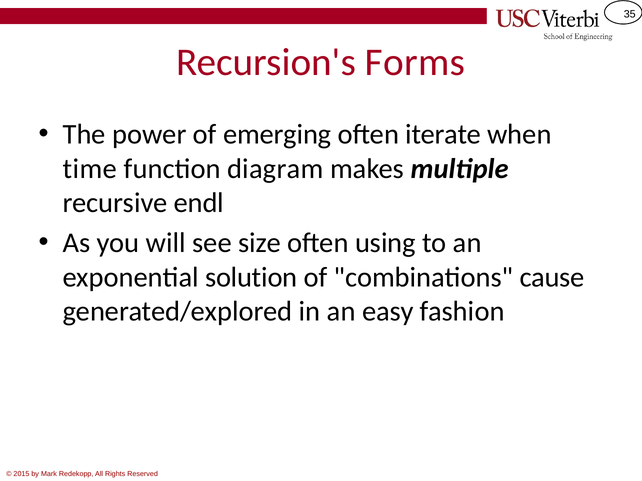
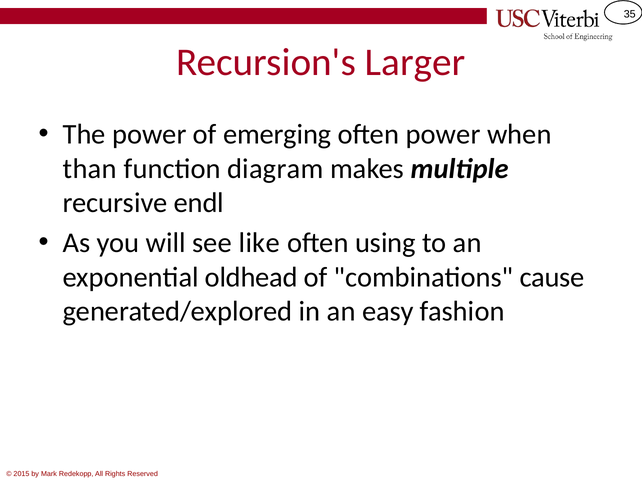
Forms: Forms -> Larger (415, 62)
often iterate: iterate -> power (443, 135)
time: time -> than (90, 169)
size: size -> like (259, 243)
solution: solution -> oldhead (251, 277)
